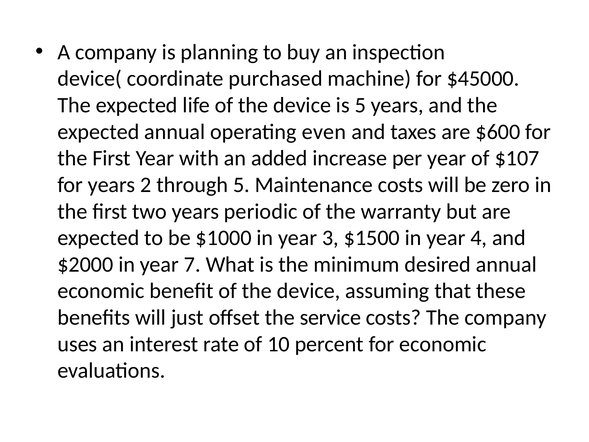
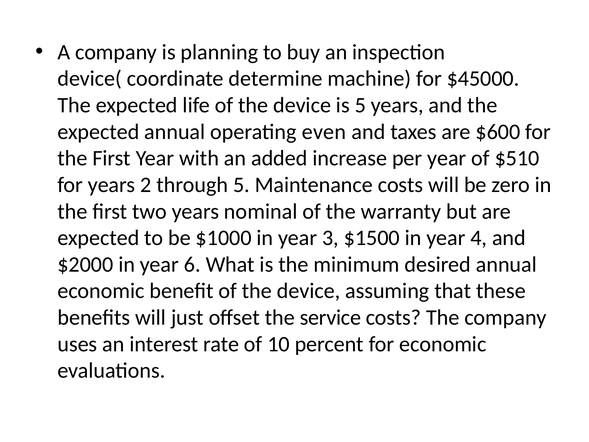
purchased: purchased -> determine (276, 79)
$107: $107 -> $510 (517, 158)
periodic: periodic -> nominal (261, 211)
7: 7 -> 6 (192, 264)
